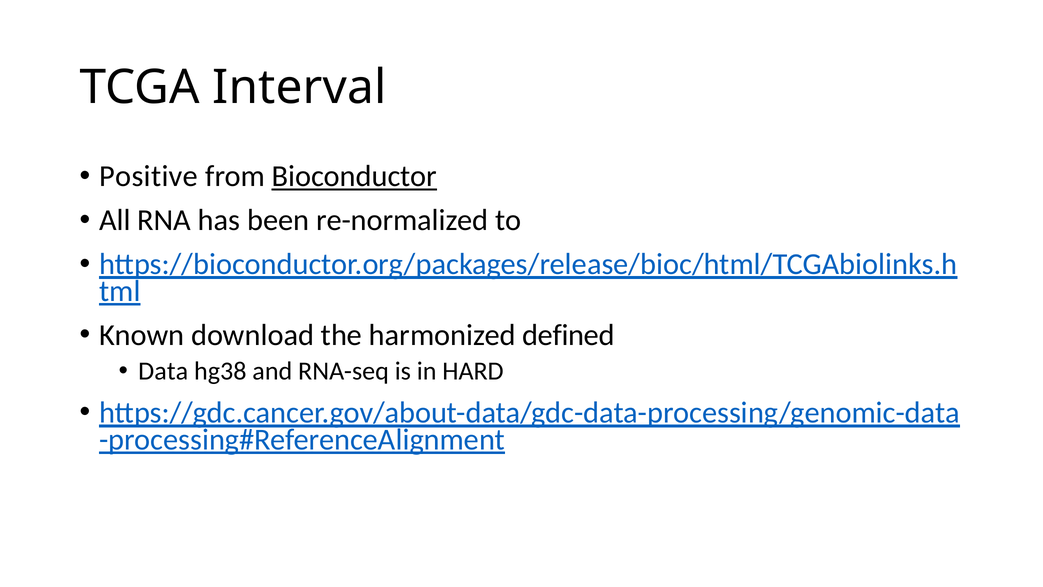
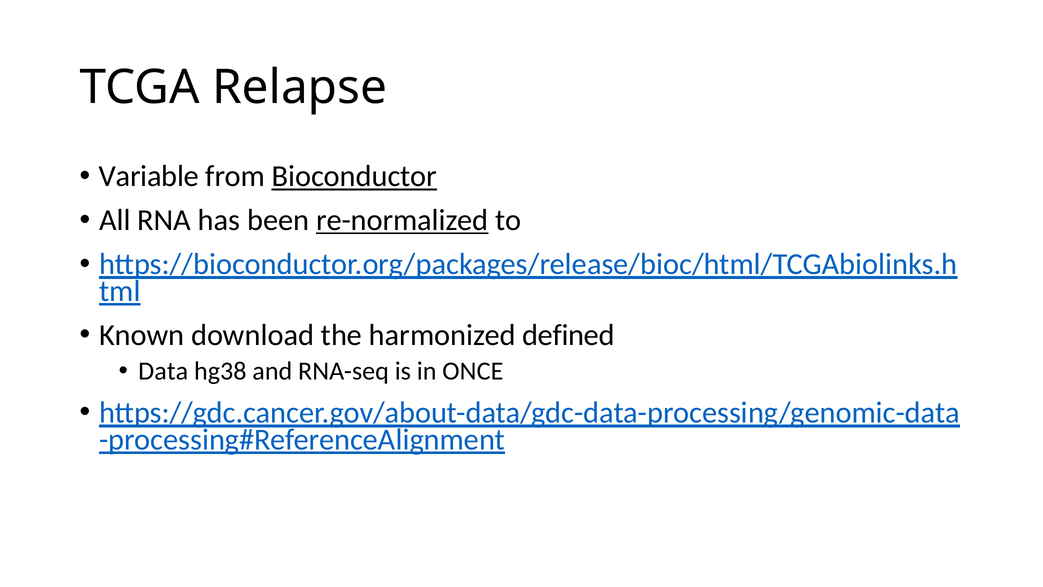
Interval: Interval -> Relapse (300, 88)
Positive: Positive -> Variable (149, 176)
re-normalized underline: none -> present (402, 220)
HARD: HARD -> ONCE (473, 371)
